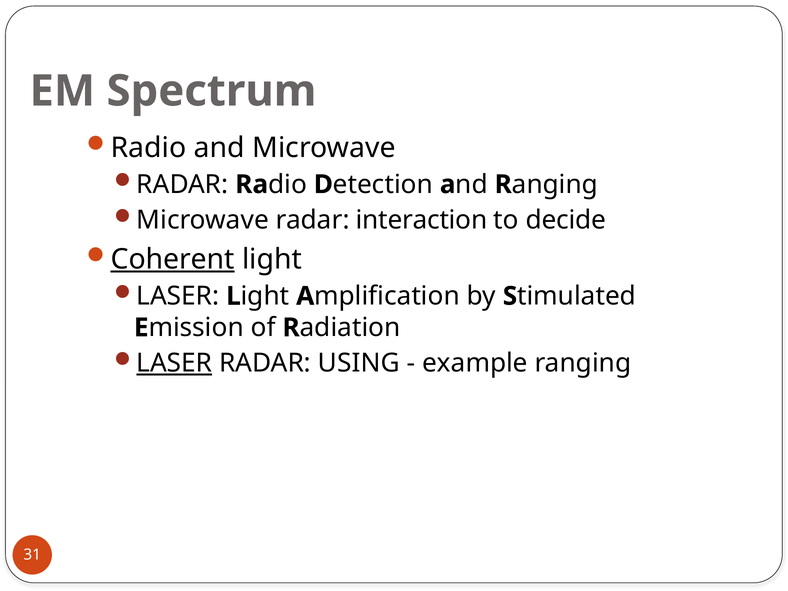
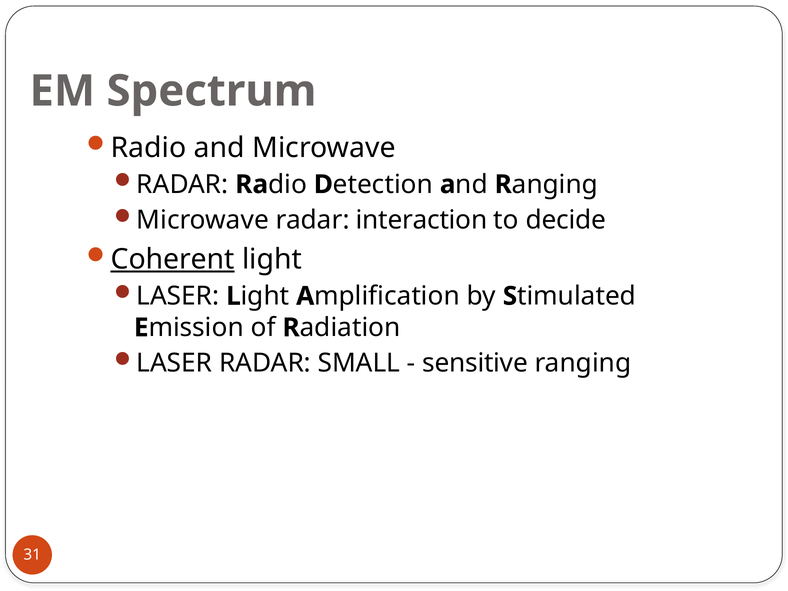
LASER underline: present -> none (174, 363)
USING: USING -> SMALL (359, 363)
example: example -> sensitive (475, 363)
